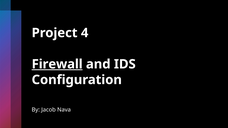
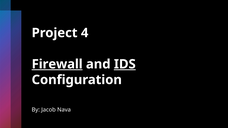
IDS underline: none -> present (125, 64)
